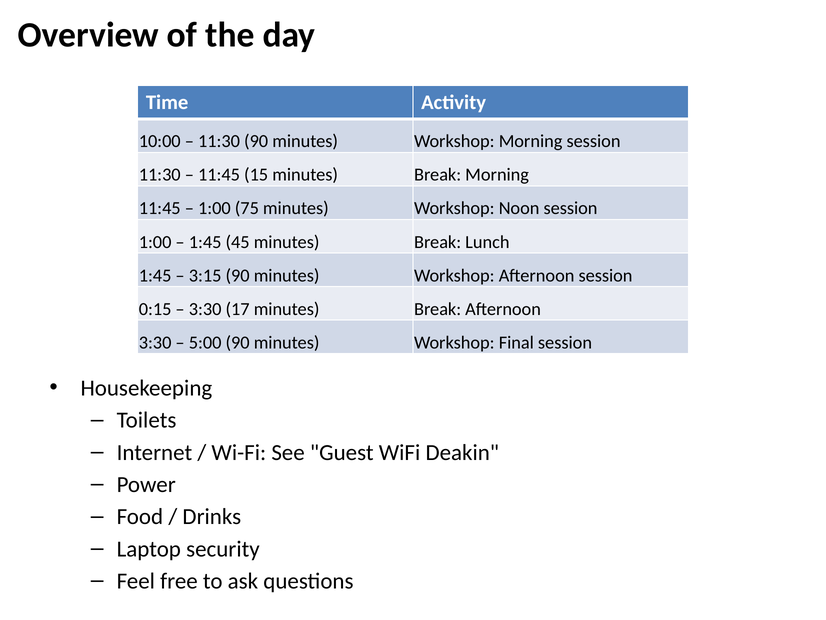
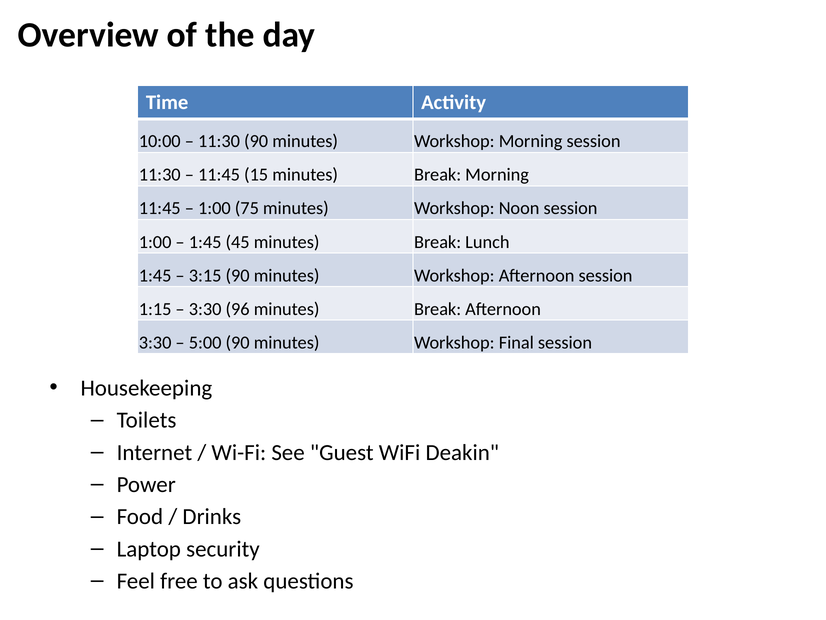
0:15: 0:15 -> 1:15 (155, 309)
17: 17 -> 96 (238, 309)
